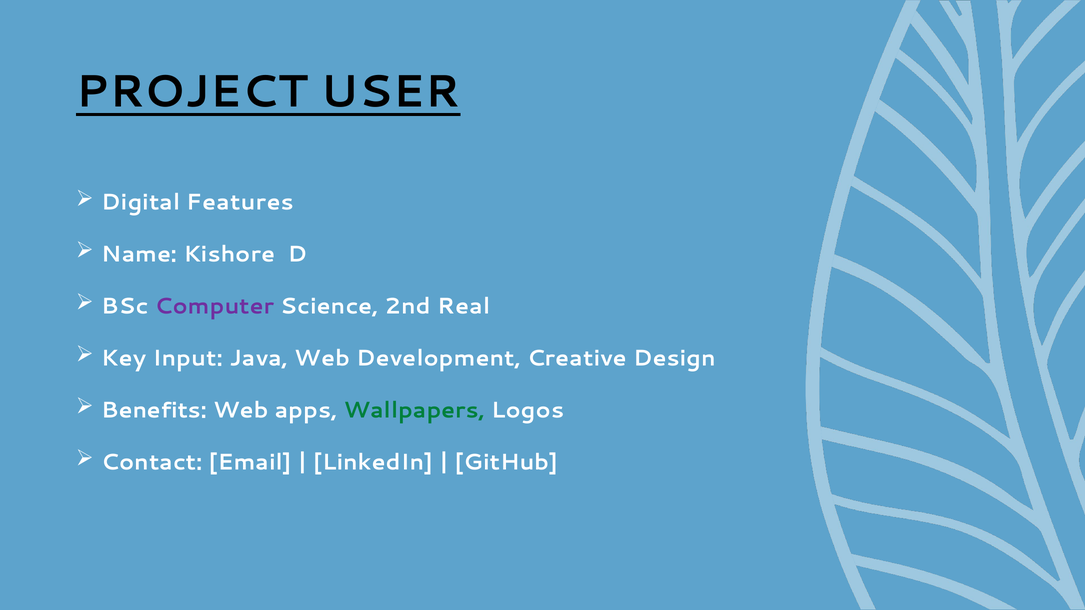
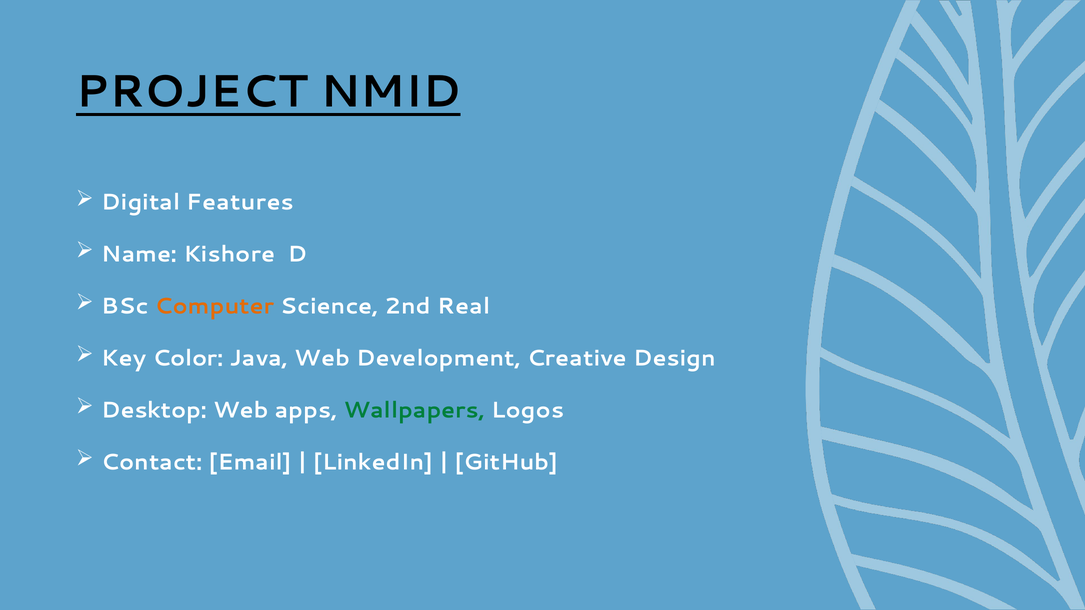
USER: USER -> NMID (391, 92)
Computer colour: purple -> orange (215, 306)
Input: Input -> Color (188, 358)
Benefits: Benefits -> Desktop (154, 410)
